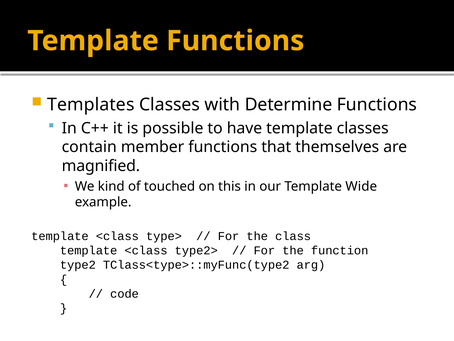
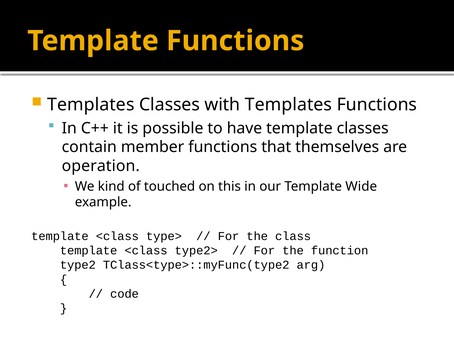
with Determine: Determine -> Templates (288, 105)
magnified: magnified -> operation (101, 166)
